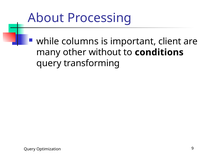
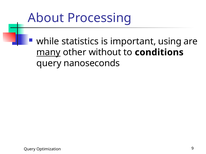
columns: columns -> statistics (80, 41)
client: client -> using (170, 41)
many underline: none -> present (48, 52)
transforming: transforming -> nanoseconds (92, 63)
